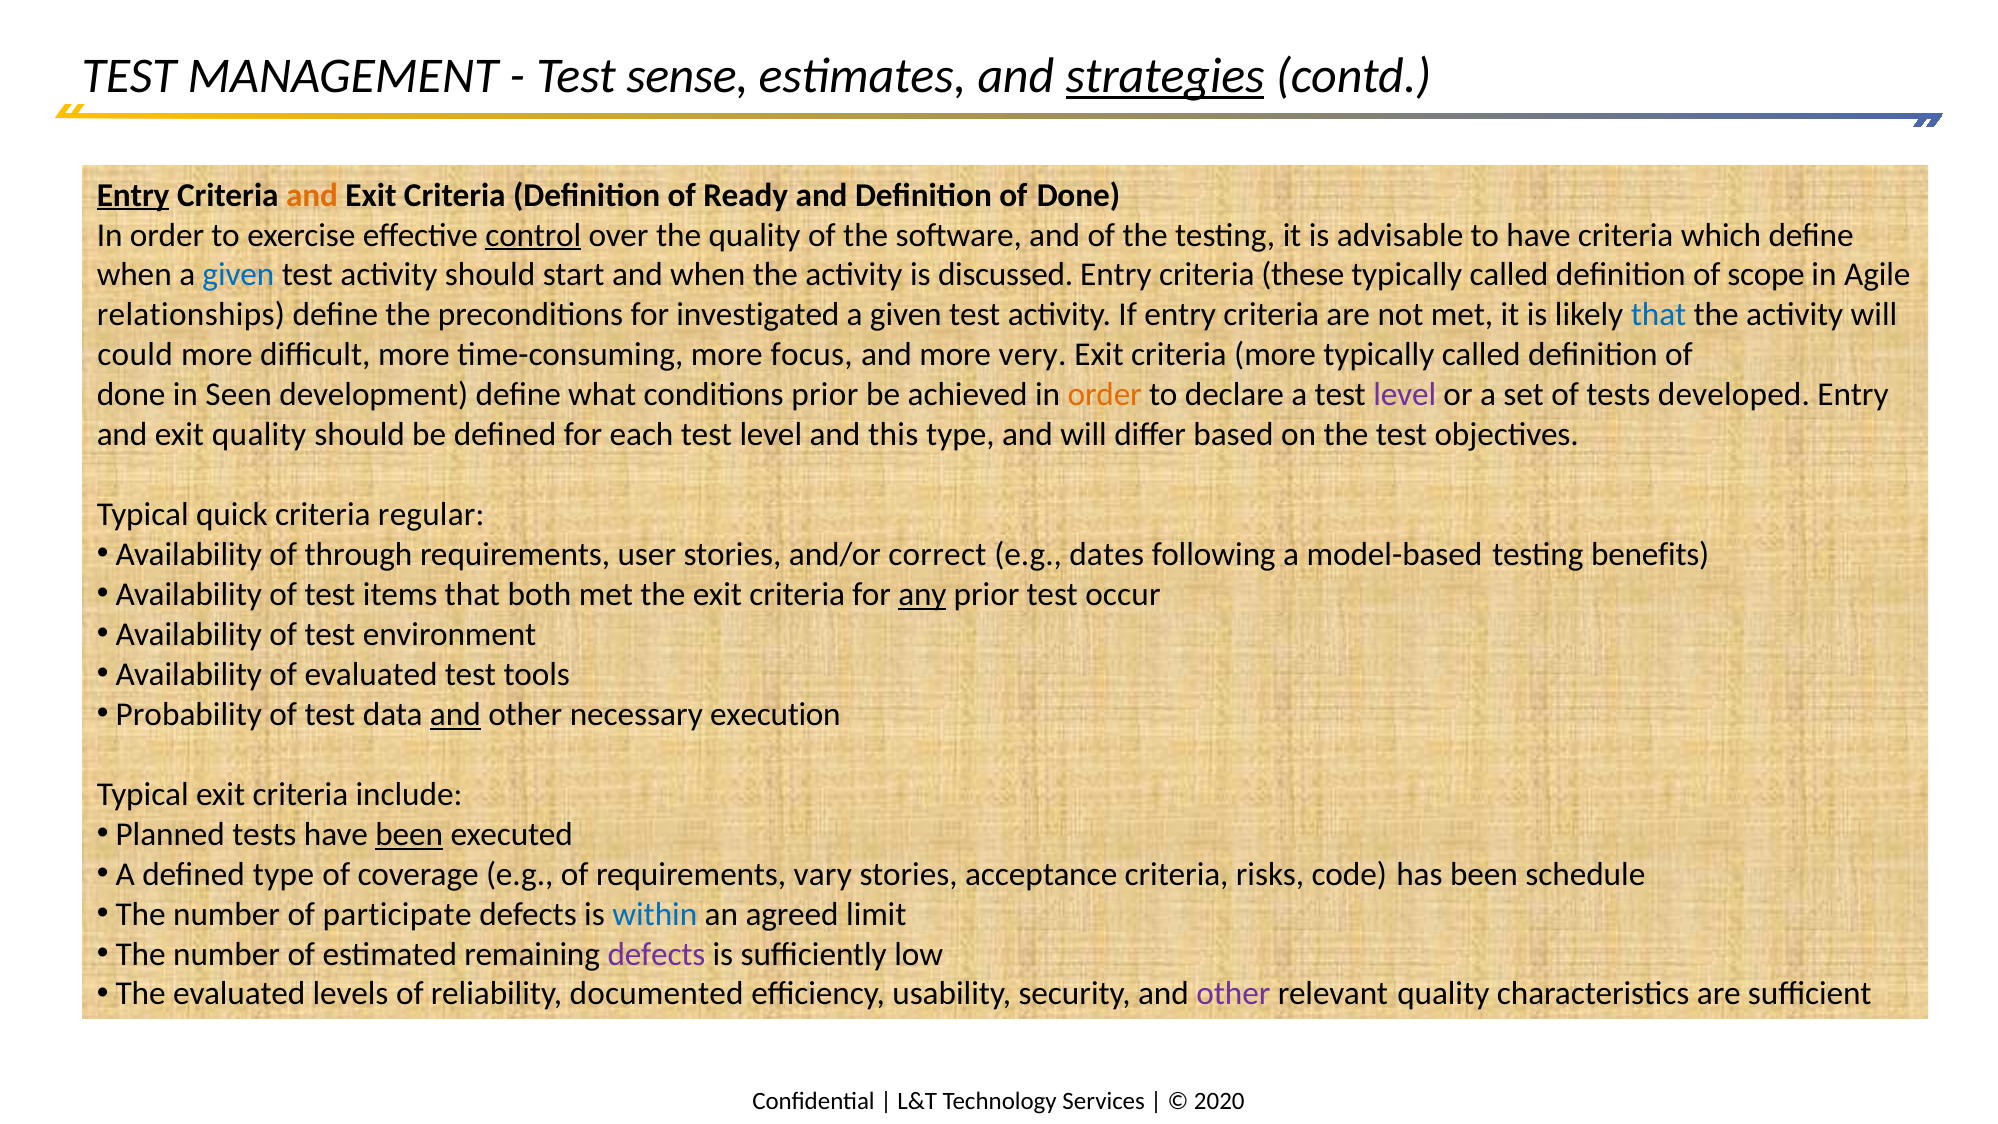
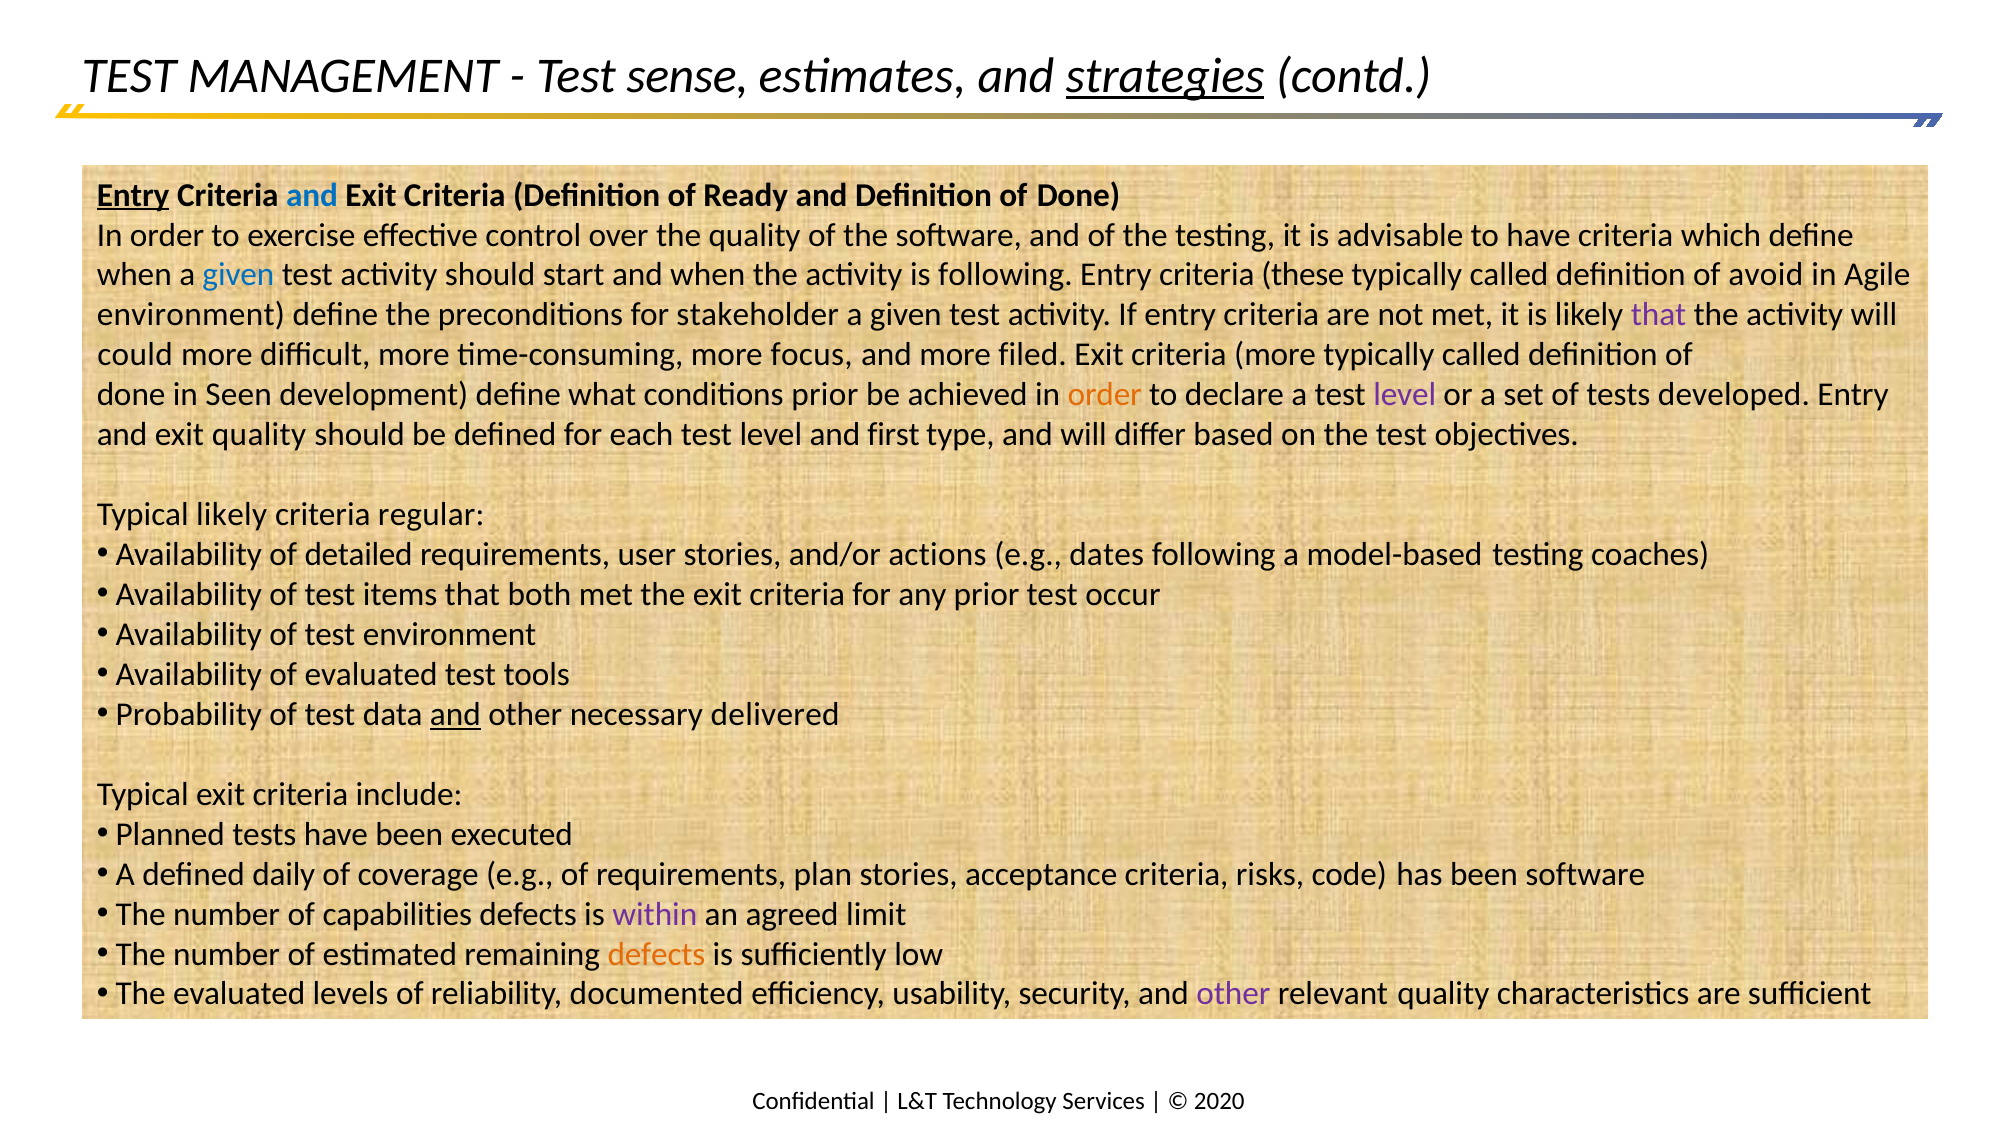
and colour: orange -> blue (312, 195)
control underline: present -> none (533, 235)
is discussed: discussed -> following (1005, 275)
scope: scope -> avoid (1766, 275)
relationships: relationships -> environment (191, 315)
investigated: investigated -> stakeholder (758, 315)
that colour: blue -> purple (1659, 315)
very: very -> filed (1033, 355)
this: this -> first (894, 435)
Typical quick: quick -> likely (232, 515)
through: through -> detailed (359, 555)
correct: correct -> actions (937, 555)
benefits: benefits -> coaches (1650, 555)
any underline: present -> none (922, 594)
execution: execution -> delivered (775, 714)
been underline: present -> none (409, 834)
defined type: type -> daily (284, 874)
vary: vary -> plan (823, 874)
been schedule: schedule -> software (1585, 874)
participate: participate -> capabilities (397, 914)
within colour: blue -> purple (655, 914)
defects colour: purple -> orange (656, 954)
